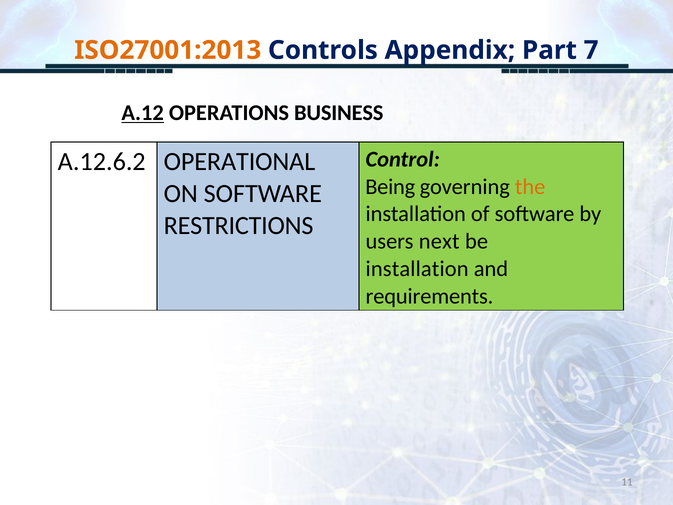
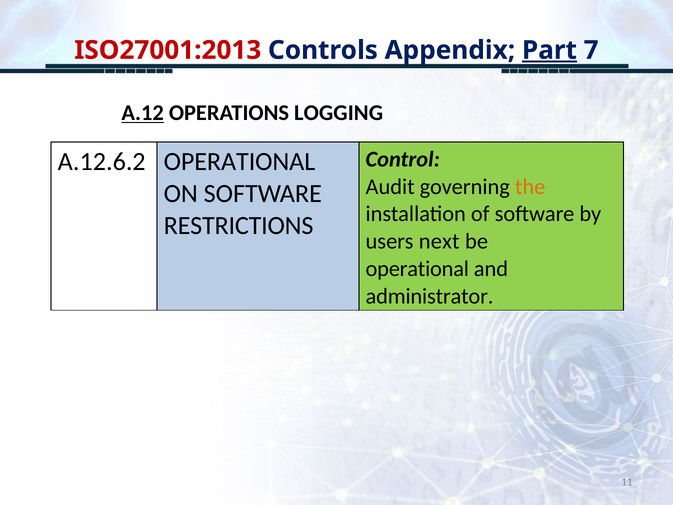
ISO27001:2013 colour: orange -> red (168, 50)
Part underline: none -> present (549, 50)
BUSINESS: BUSINESS -> LOGGING (339, 113)
Being: Being -> Audit (390, 187)
installation: installation -> operational (417, 269)
requirements: requirements -> administrator (430, 296)
